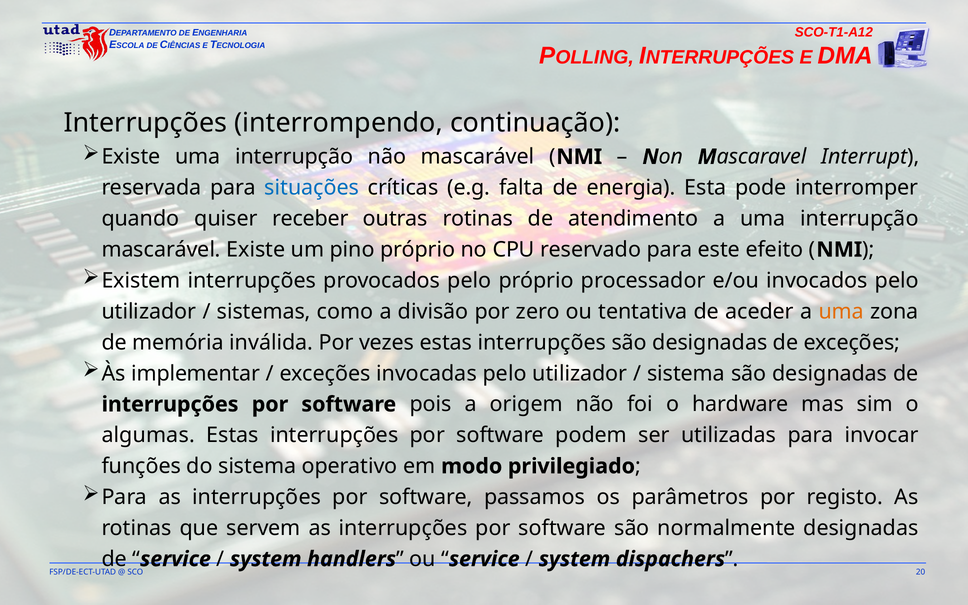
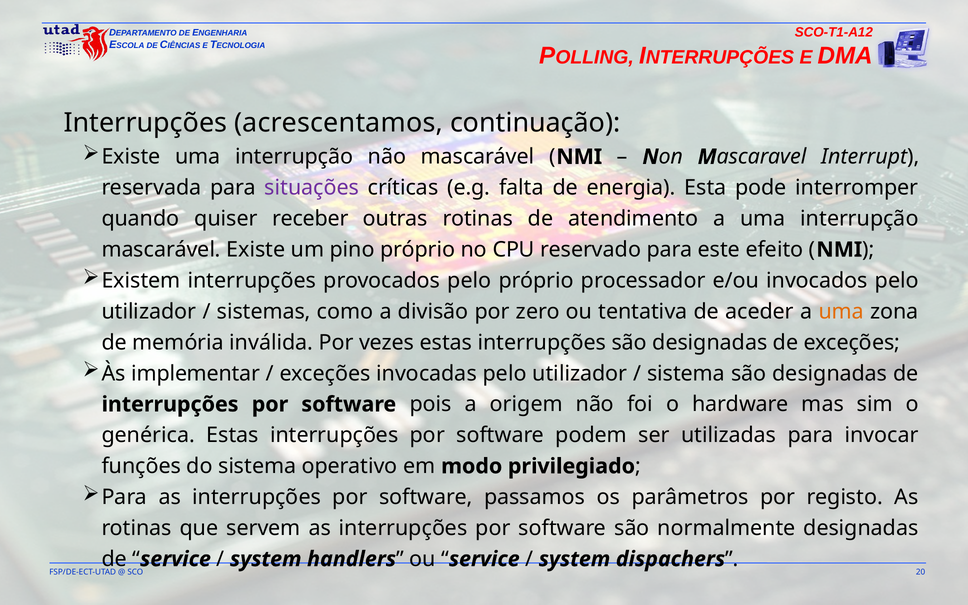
interrompendo: interrompendo -> acrescentamos (338, 123)
situações colour: blue -> purple (312, 188)
algumas: algumas -> genérica (148, 435)
